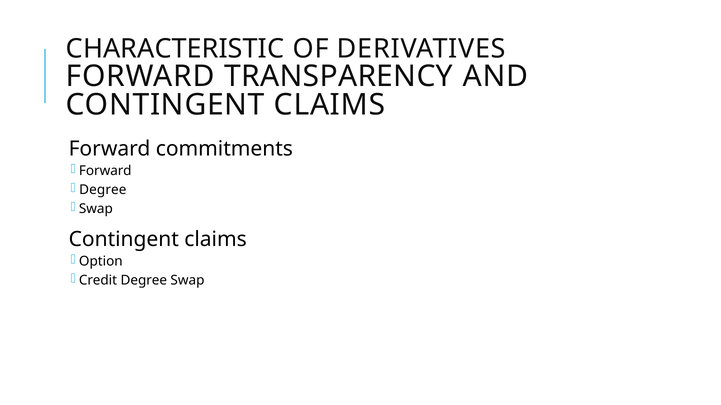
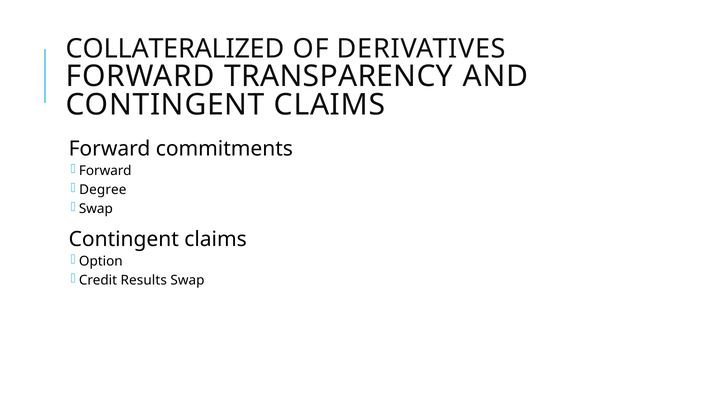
CHARACTERISTIC: CHARACTERISTIC -> COLLATERALIZED (175, 49)
Credit Degree: Degree -> Results (144, 281)
